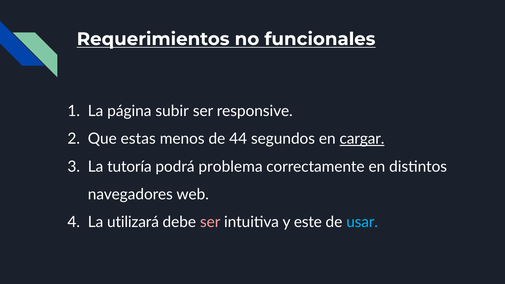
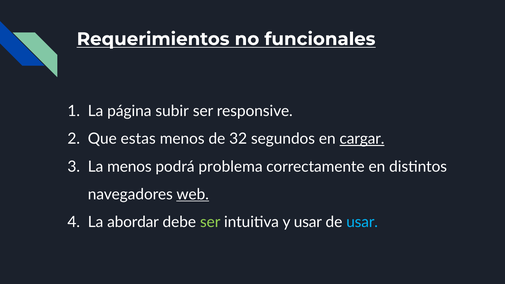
44: 44 -> 32 (238, 139)
La tutoría: tutoría -> menos (129, 167)
web underline: none -> present (193, 194)
utilizará: utilizará -> abordar (133, 222)
ser colour: pink -> light green (210, 222)
y este: este -> usar (308, 222)
